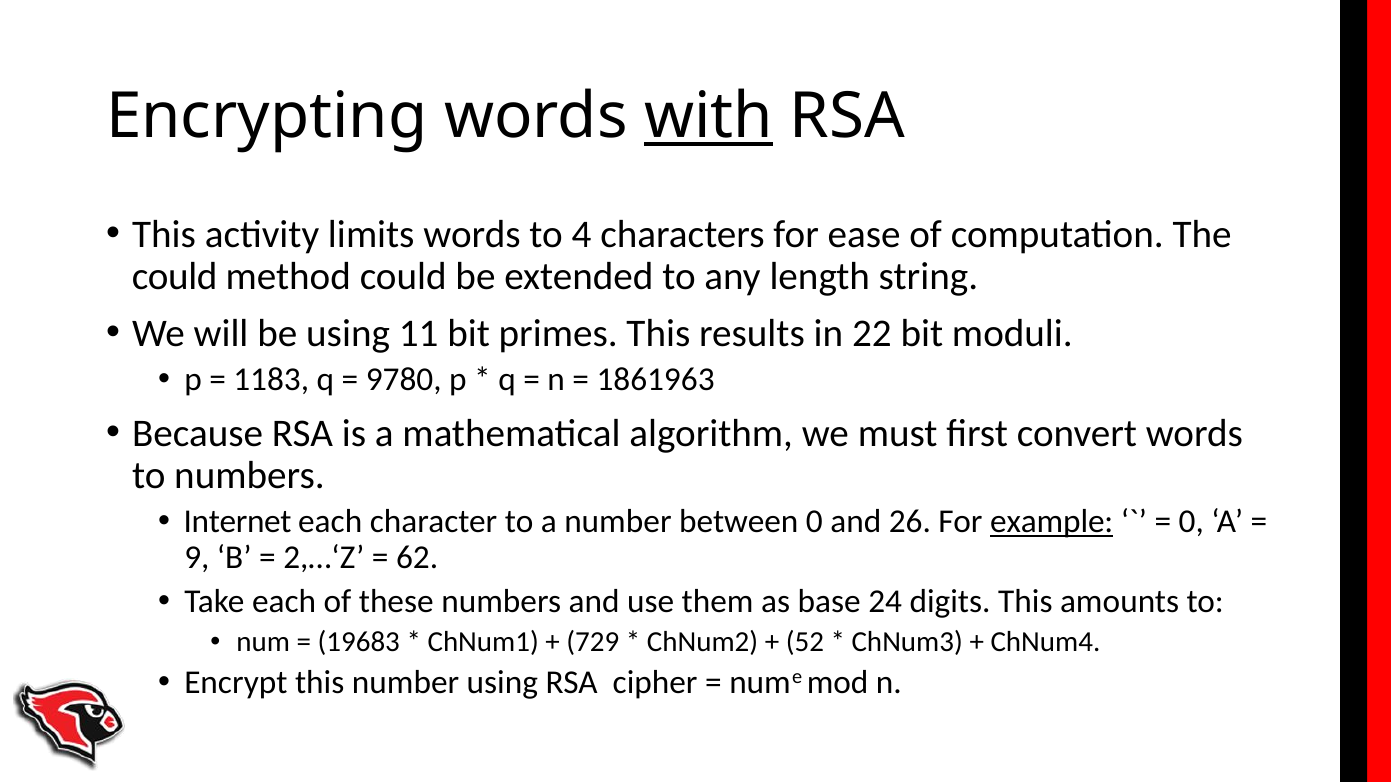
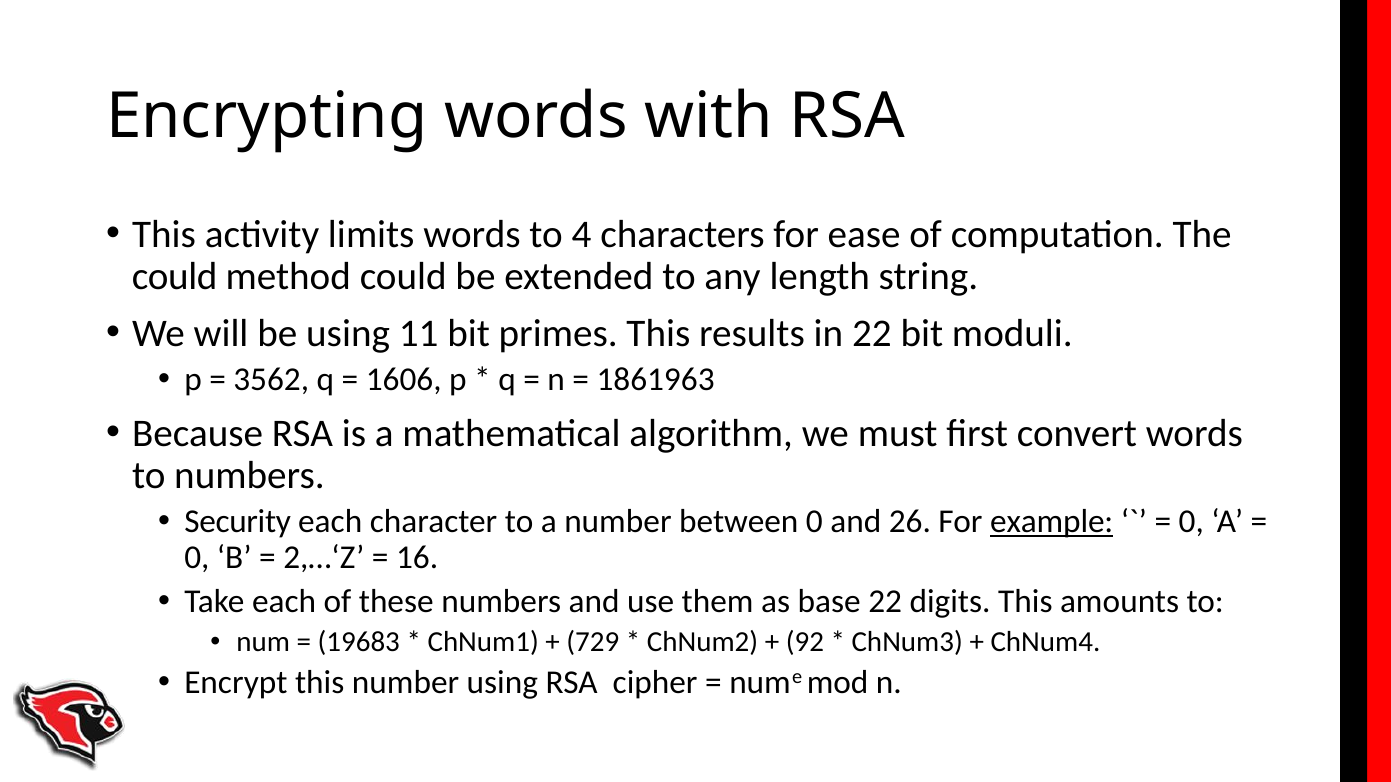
with underline: present -> none (709, 117)
1183: 1183 -> 3562 (271, 380)
9780: 9780 -> 1606 (404, 380)
Internet: Internet -> Security (238, 522)
9: 9 -> 0 (197, 558)
62: 62 -> 16 (417, 558)
base 24: 24 -> 22 (885, 601)
52: 52 -> 92 (805, 642)
